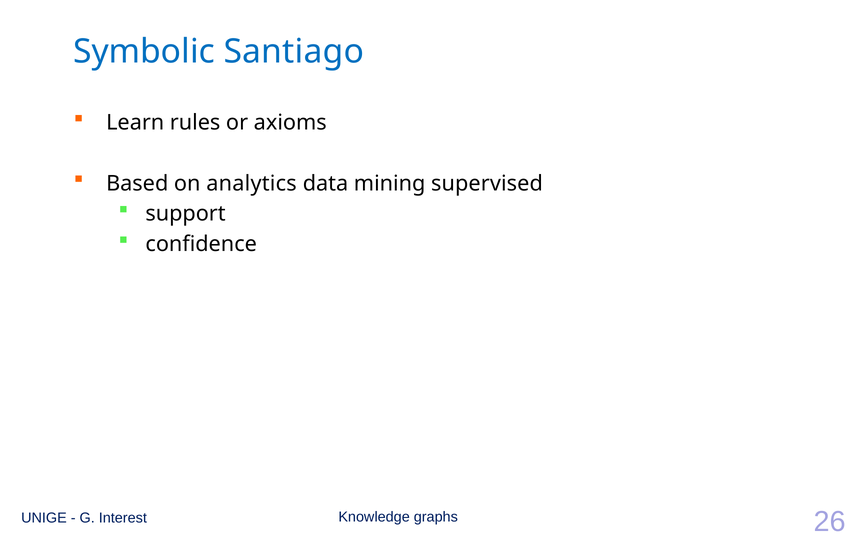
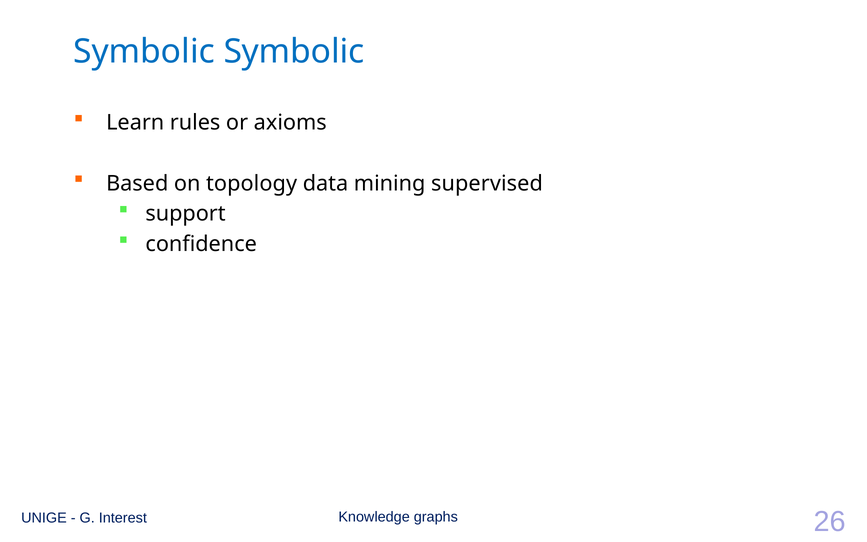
Symbolic Santiago: Santiago -> Symbolic (294, 52)
analytics: analytics -> topology (252, 183)
